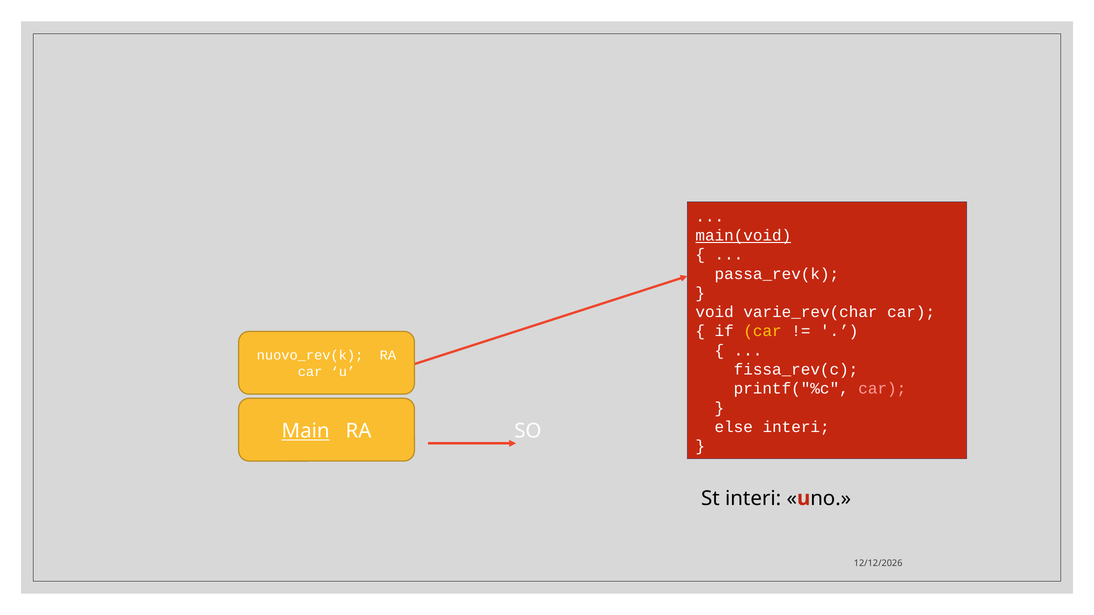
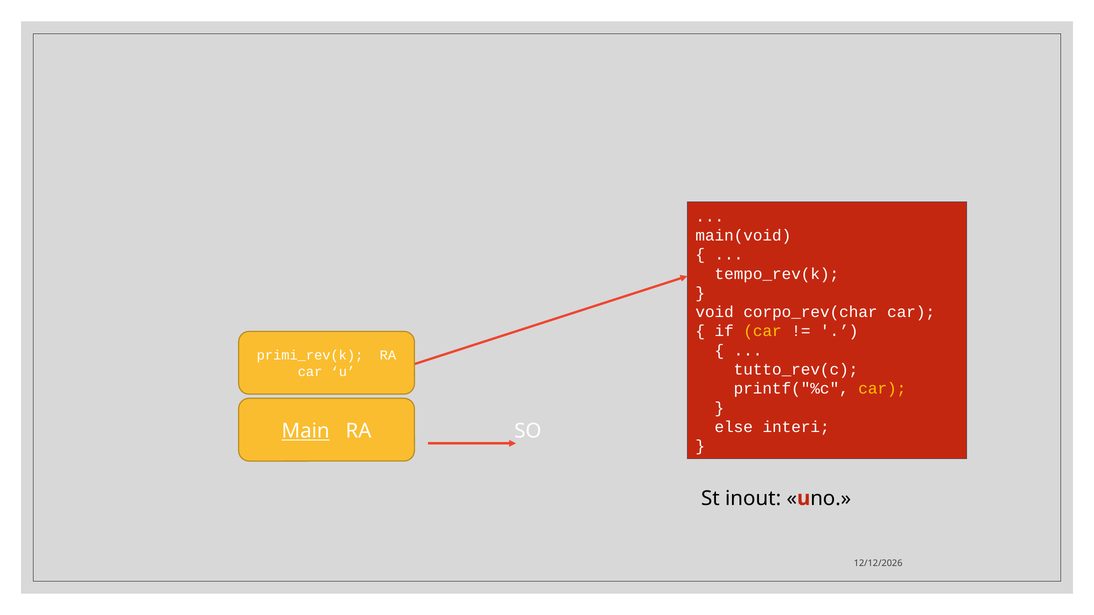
main(void underline: present -> none (743, 236)
passa_rev(k: passa_rev(k -> tempo_rev(k (777, 274)
varie_rev(char: varie_rev(char -> corpo_rev(char (810, 312)
nuovo_rev(k: nuovo_rev(k -> primi_rev(k (310, 356)
fissa_rev(c: fissa_rev(c -> tutto_rev(c (796, 370)
car colour: pink -> yellow (882, 389)
St interi: interi -> inout (753, 499)
